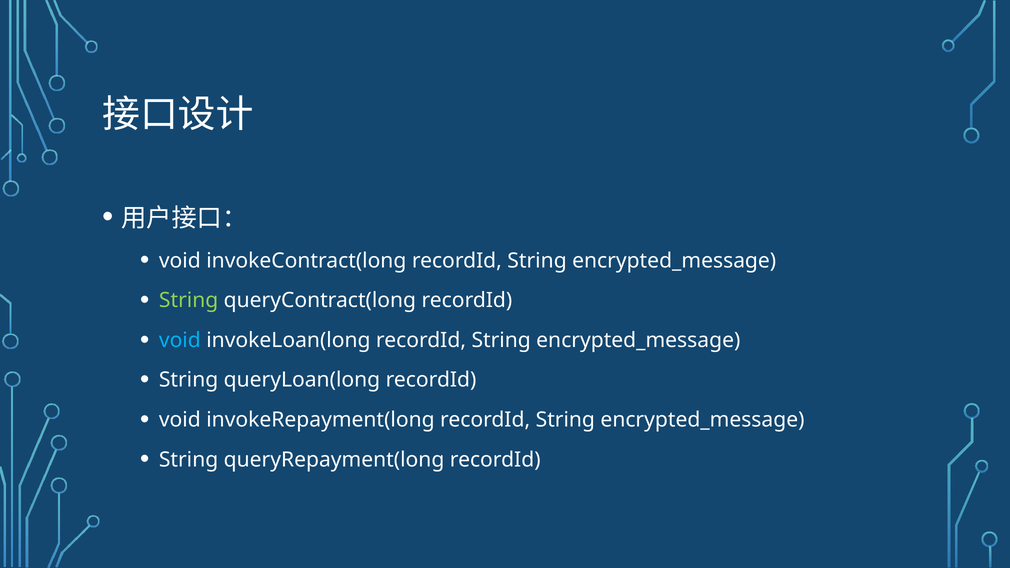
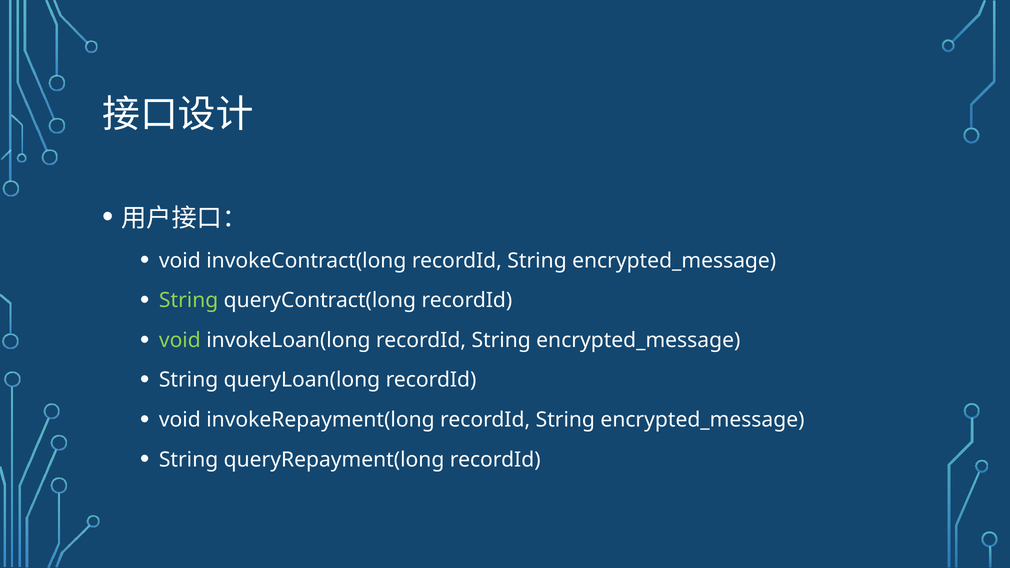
void colour: light blue -> light green (180, 340)
